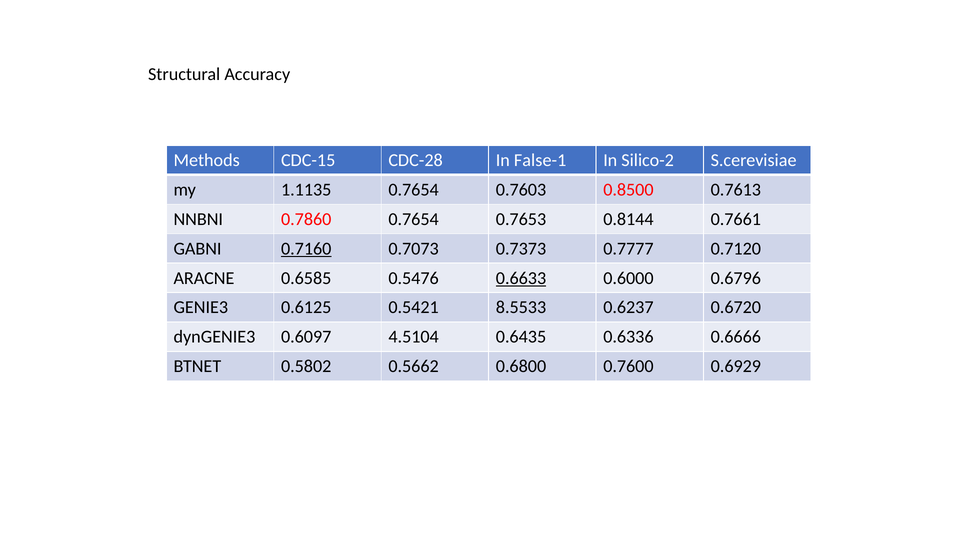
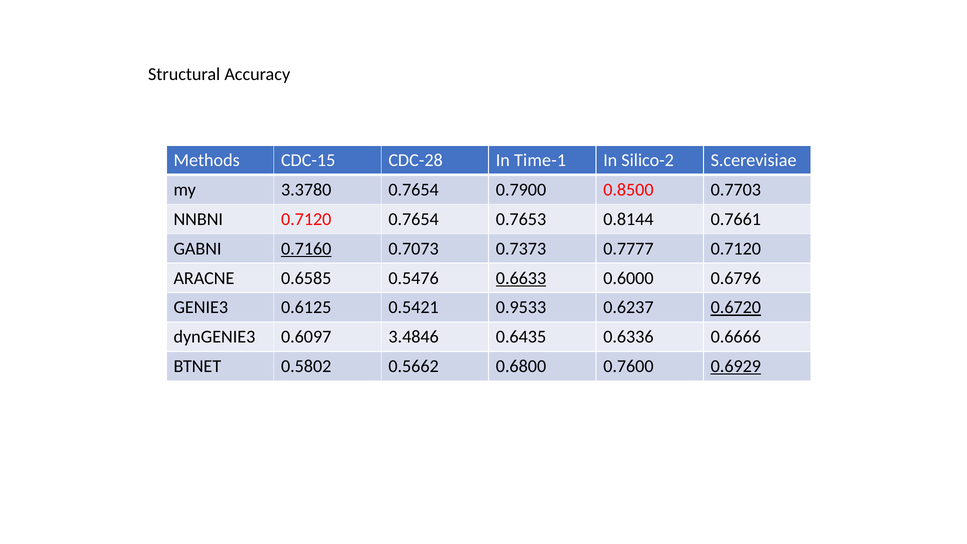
False-1: False-1 -> Time-1 (540, 160)
1.1135: 1.1135 -> 3.3780 (306, 190)
0.7603: 0.7603 -> 0.7900 (521, 190)
0.7613: 0.7613 -> 0.7703 (736, 190)
NNBNI 0.7860: 0.7860 -> 0.7120 (306, 219)
8.5533: 8.5533 -> 0.9533 (521, 307)
0.6720 underline: none -> present (736, 307)
4.5104: 4.5104 -> 3.4846 (414, 337)
0.6929 underline: none -> present (736, 366)
